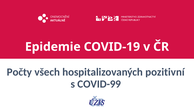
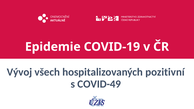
Počty: Počty -> Vývoj (19, 72)
COVID-99: COVID-99 -> COVID-49 (99, 84)
